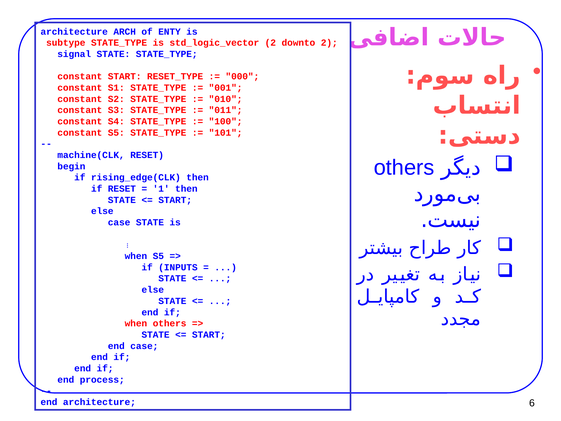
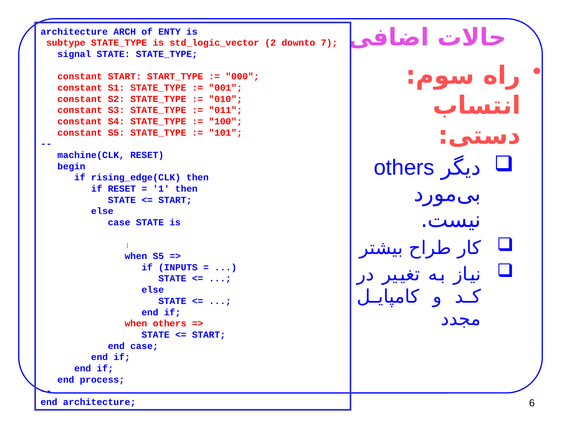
downto 2: 2 -> 7 (329, 43)
RESET_TYPE: RESET_TYPE -> START_TYPE (175, 76)
